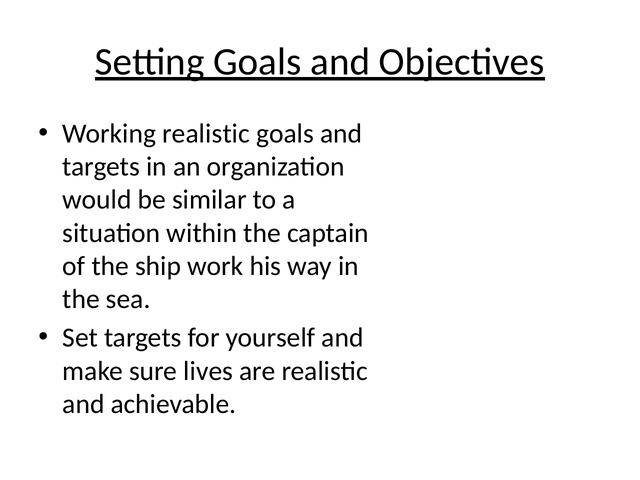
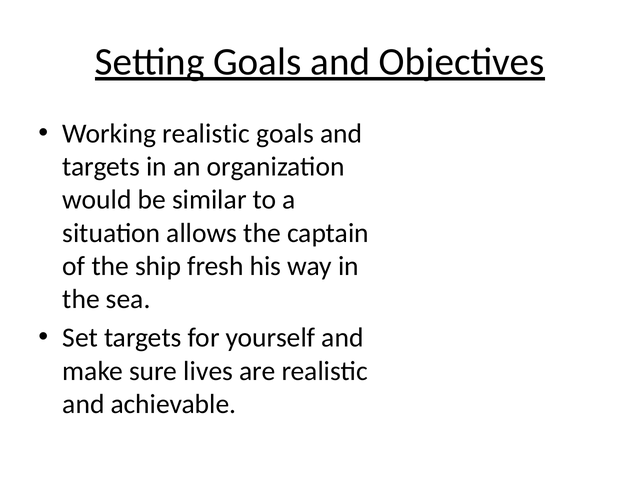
within: within -> allows (202, 233)
work: work -> fresh (215, 266)
